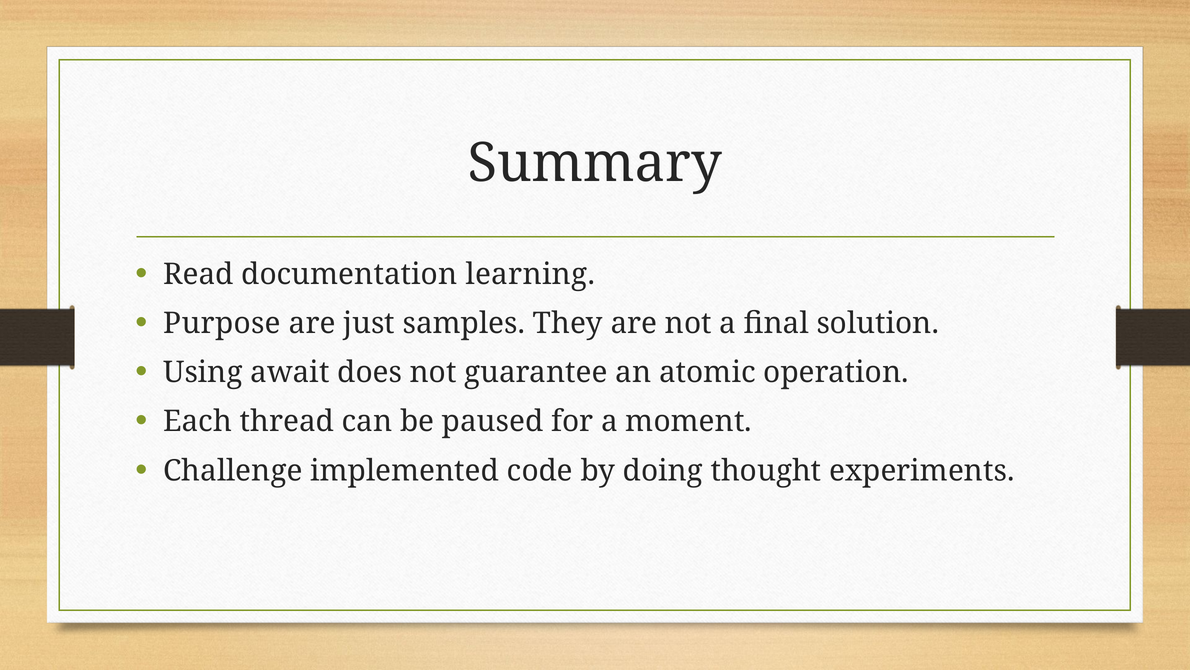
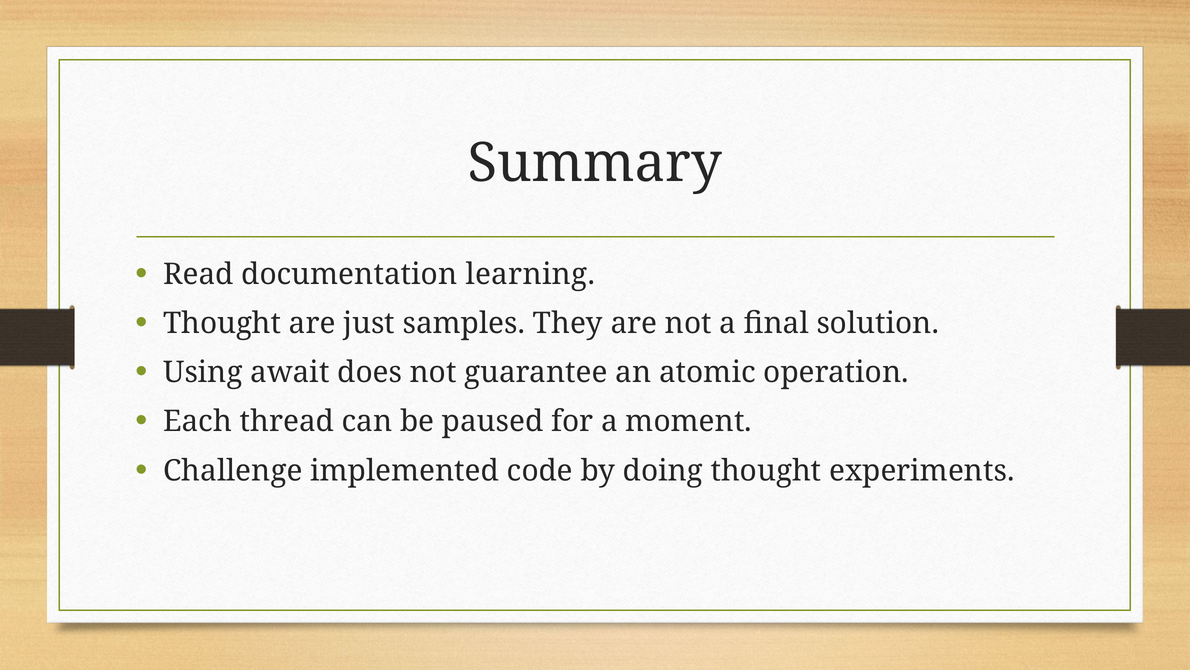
Purpose: Purpose -> Thought (222, 323)
